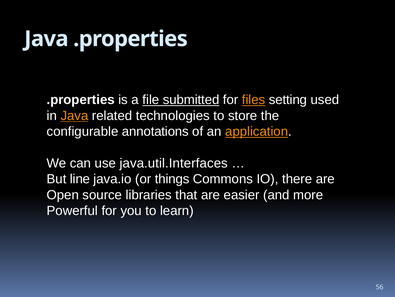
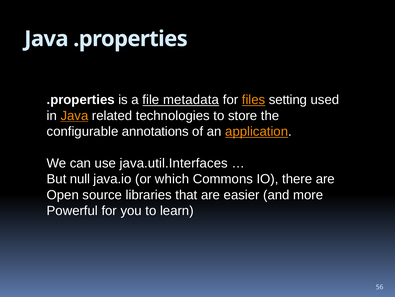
submitted: submitted -> metadata (191, 100)
line: line -> null (80, 179)
things: things -> which (172, 179)
